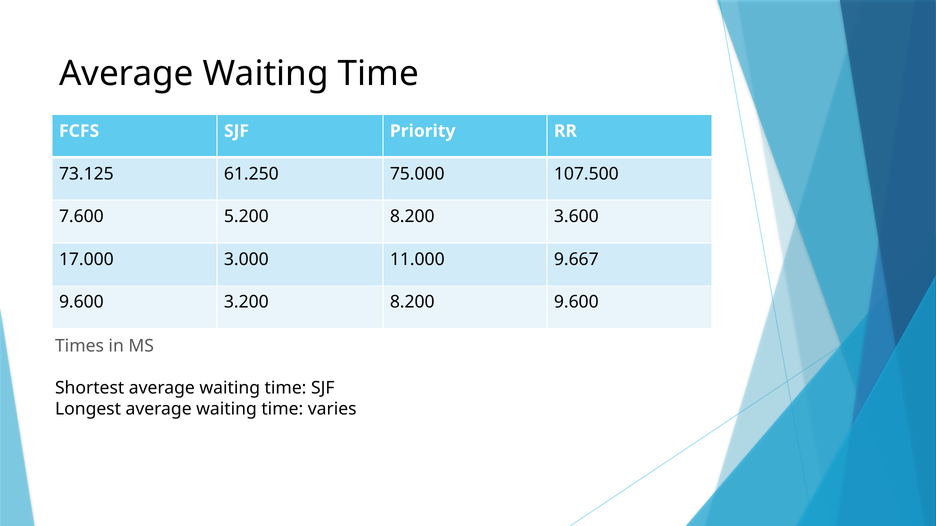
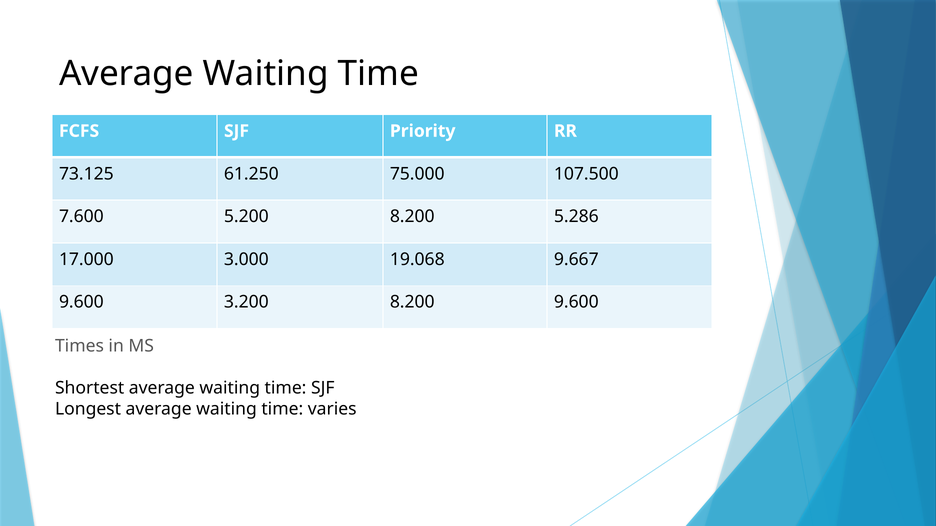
3.600: 3.600 -> 5.286 (576, 217)
11.000: 11.000 -> 19.068 (417, 260)
